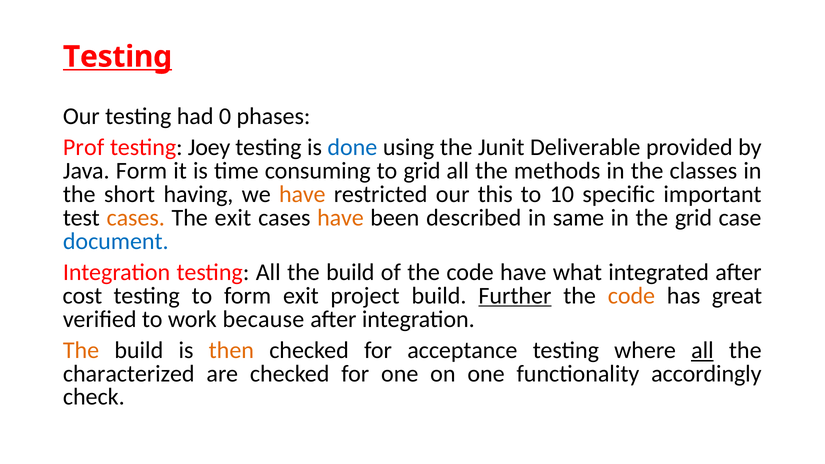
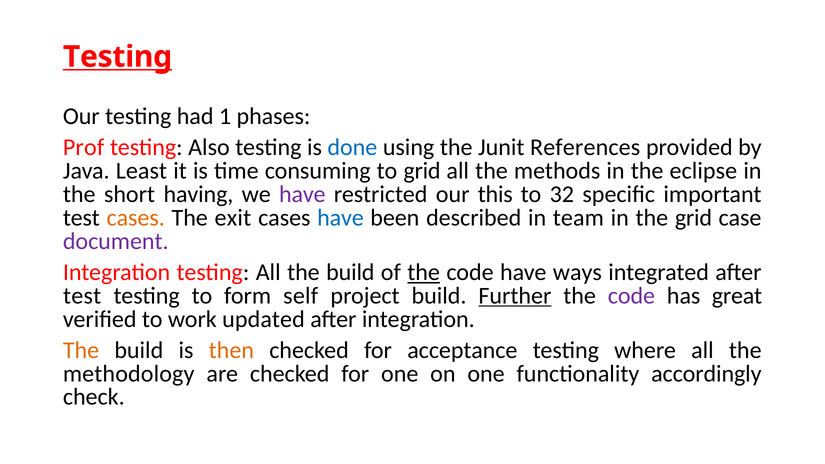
0: 0 -> 1 (225, 116)
Joey: Joey -> Also (209, 148)
Deliverable: Deliverable -> References (585, 148)
Java Form: Form -> Least (141, 171)
classes: classes -> eclipse (703, 171)
have colour: orange -> purple (302, 194)
10: 10 -> 32 (562, 194)
have colour: orange -> blue (340, 218)
same: same -> team (578, 218)
document colour: blue -> purple (116, 241)
the underline: none -> present (424, 272)
what: what -> ways (577, 272)
cost: cost -> test (82, 296)
form exit: exit -> self (301, 296)
code colour: orange -> purple (631, 296)
because: because -> updated (264, 319)
all underline: present -> none (702, 350)
characterized: characterized -> methodology (129, 374)
